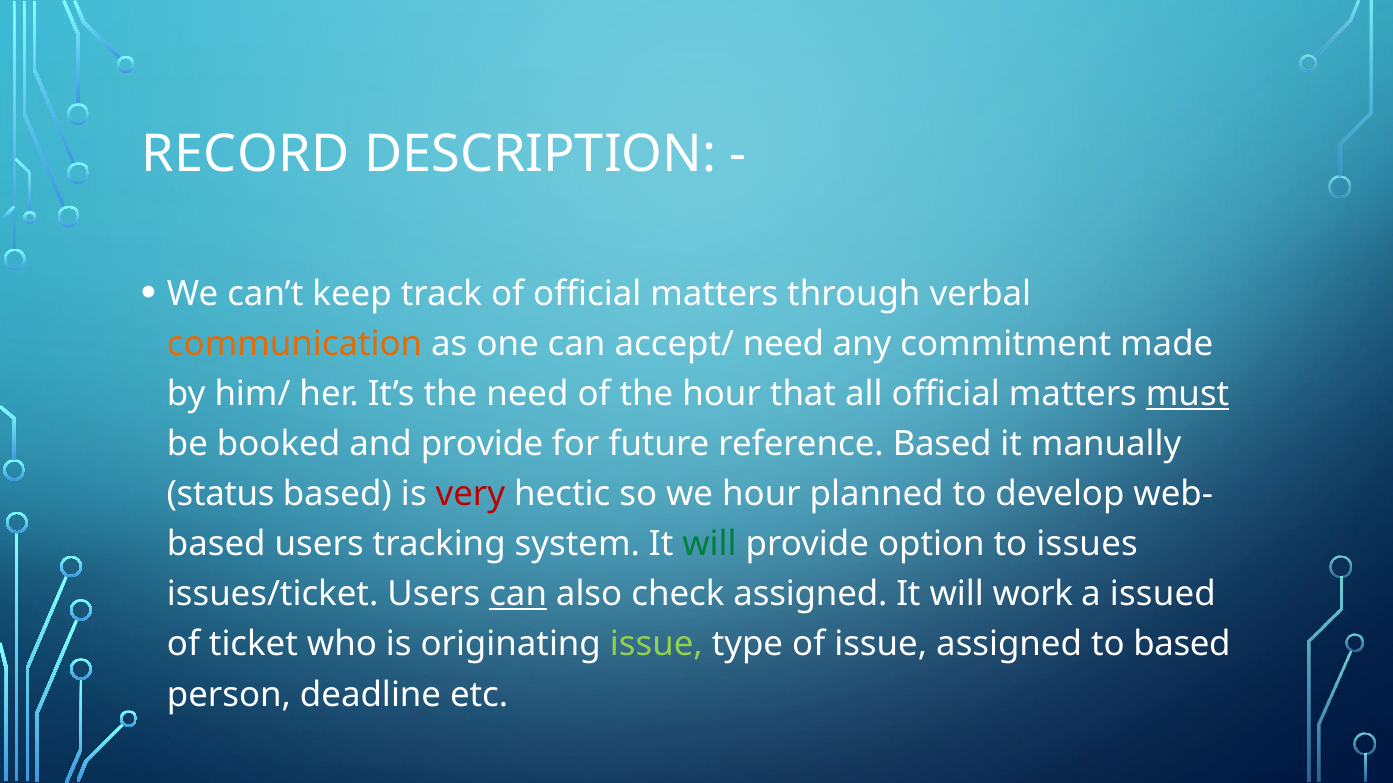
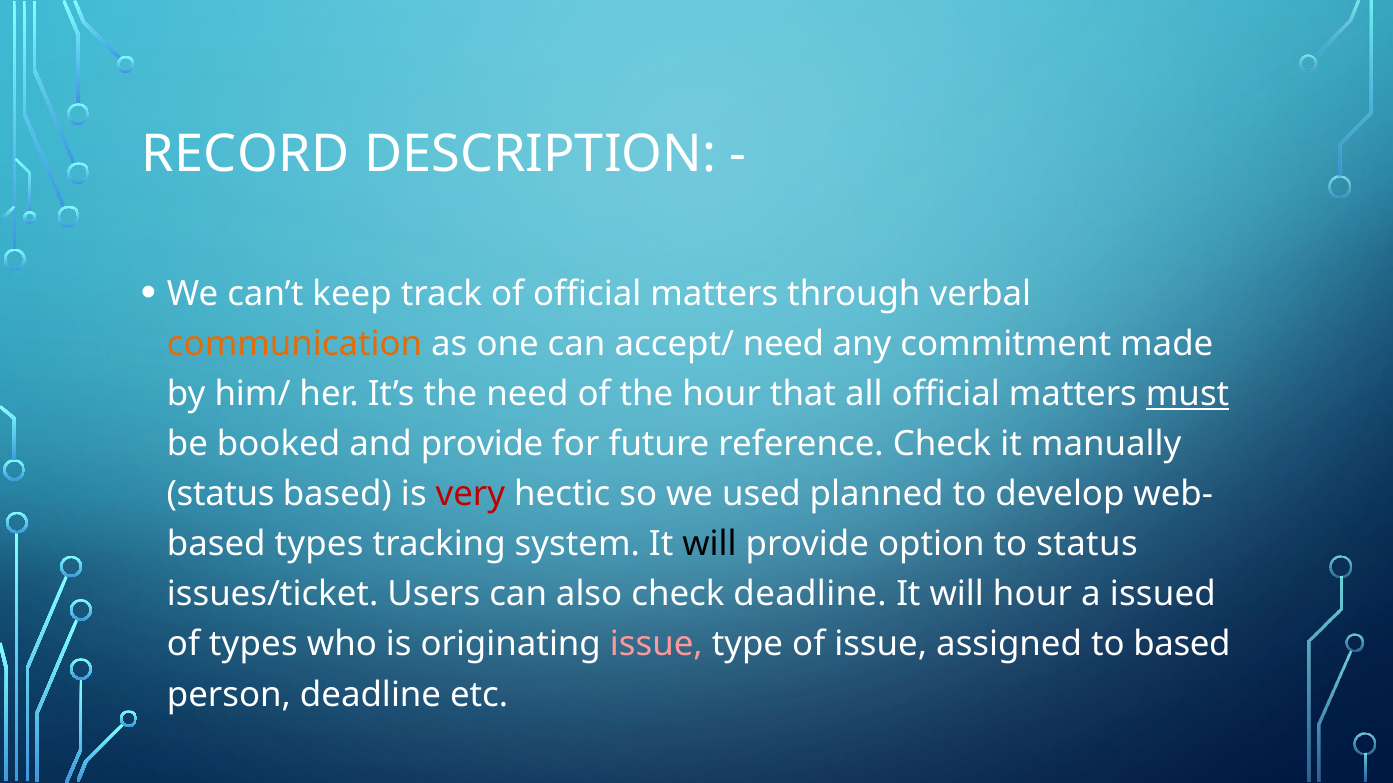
reference Based: Based -> Check (942, 444)
we hour: hour -> used (762, 495)
based users: users -> types (319, 545)
will colour: green -> black (710, 545)
to issues: issues -> status (1087, 545)
can underline: present -> none (518, 595)
check assigned: assigned -> deadline (810, 595)
will work: work -> hour (1032, 595)
of ticket: ticket -> types (253, 645)
issue colour: light green -> pink (656, 645)
